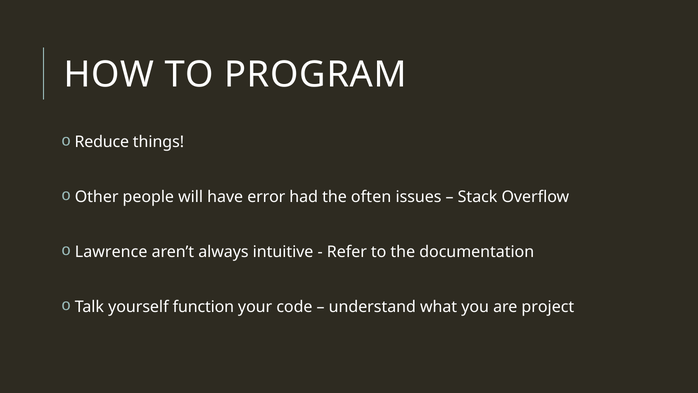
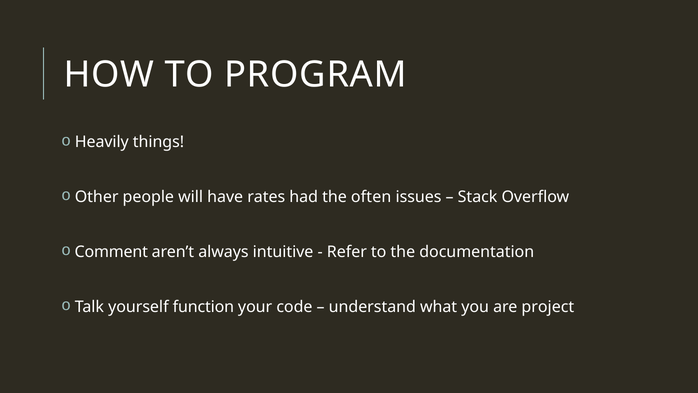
Reduce: Reduce -> Heavily (102, 142)
error: error -> rates (266, 197)
Lawrence: Lawrence -> Comment (111, 252)
